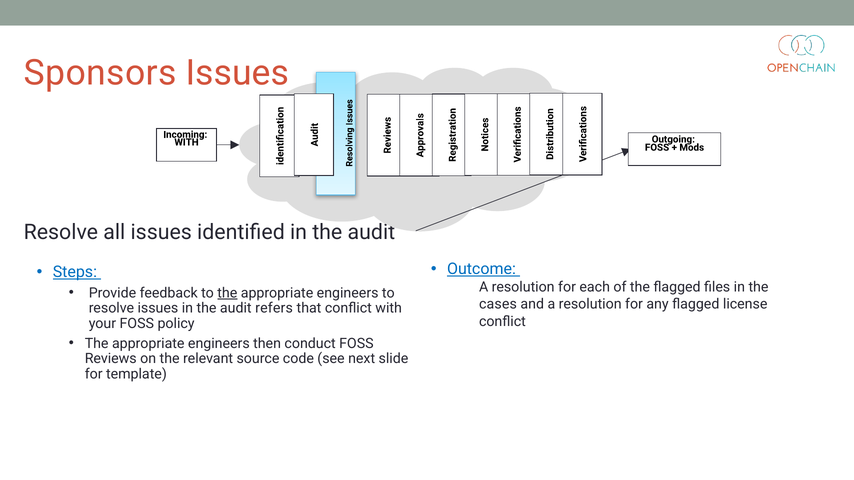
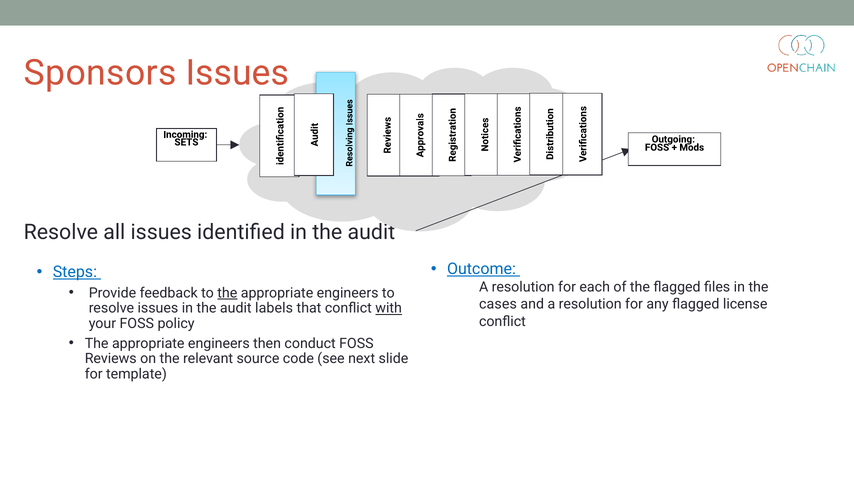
WITH: WITH -> SETS (186, 142)
refers: refers -> labels (274, 308)
with underline: none -> present (389, 308)
